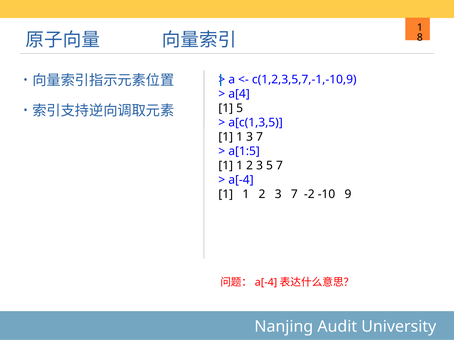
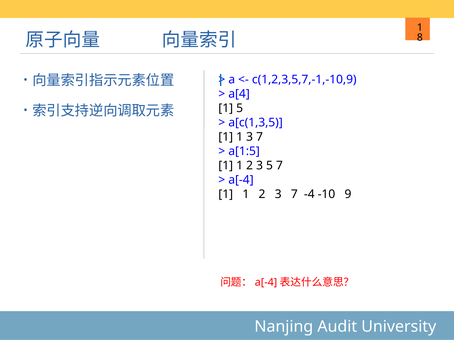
-2: -2 -> -4 (309, 195)
